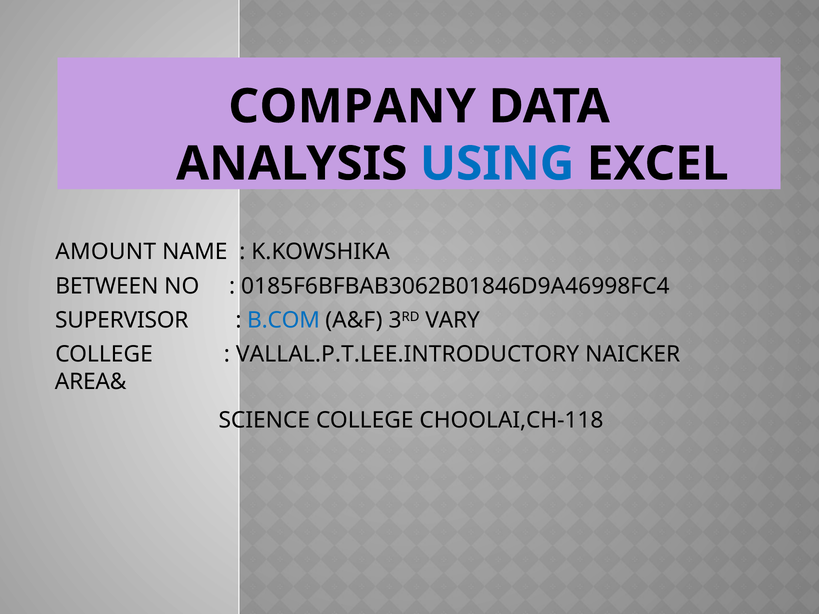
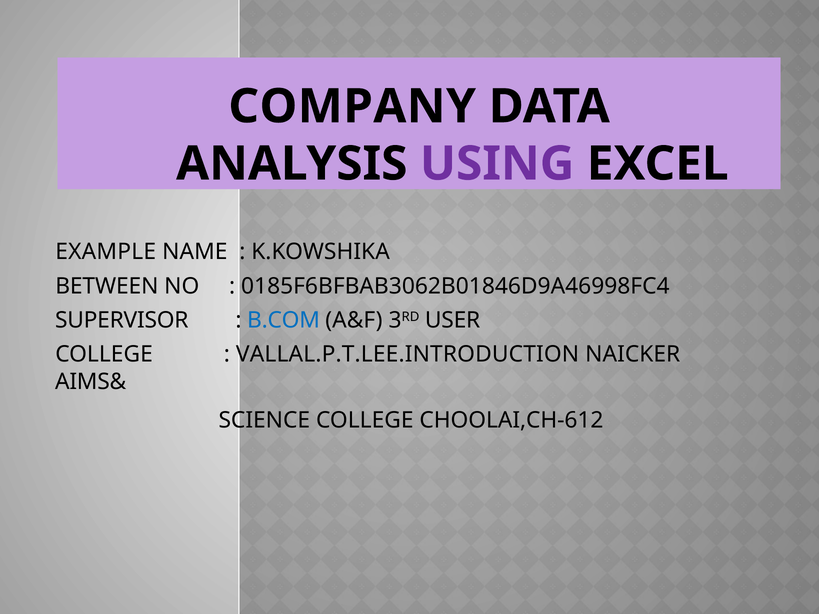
USING colour: blue -> purple (497, 164)
AMOUNT: AMOUNT -> EXAMPLE (106, 252)
VARY: VARY -> USER (453, 320)
VALLAL.P.T.LEE.INTRODUCTORY: VALLAL.P.T.LEE.INTRODUCTORY -> VALLAL.P.T.LEE.INTRODUCTION (408, 355)
AREA&: AREA& -> AIMS& (91, 382)
CHOOLAI,CH-118: CHOOLAI,CH-118 -> CHOOLAI,CH-612 (511, 421)
